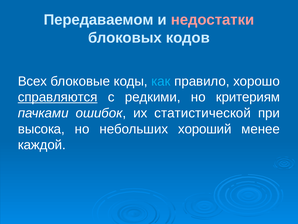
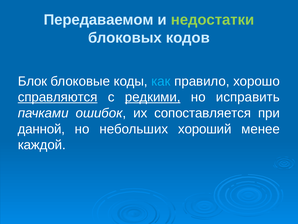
недостатки colour: pink -> light green (213, 20)
Всех: Всех -> Блок (32, 81)
редкими underline: none -> present (153, 97)
критериям: критериям -> исправить (248, 97)
статистической: статистической -> сопоставляется (203, 113)
высока: высока -> данной (41, 129)
